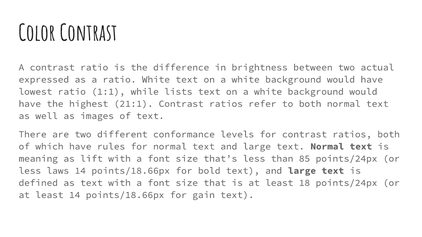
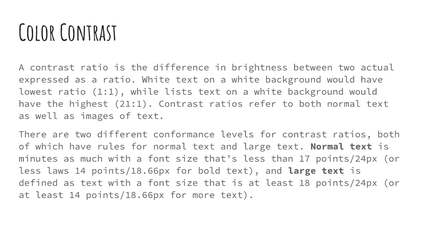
meaning: meaning -> minutes (38, 159)
lift: lift -> much (91, 159)
85: 85 -> 17 (305, 159)
gain: gain -> more (204, 195)
